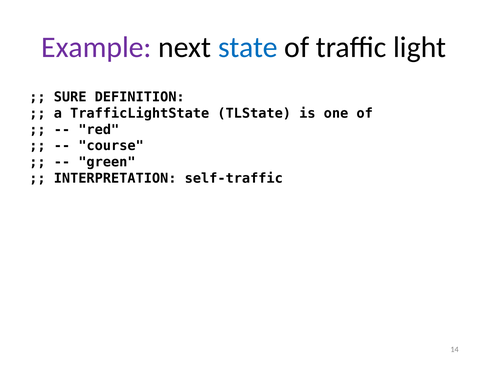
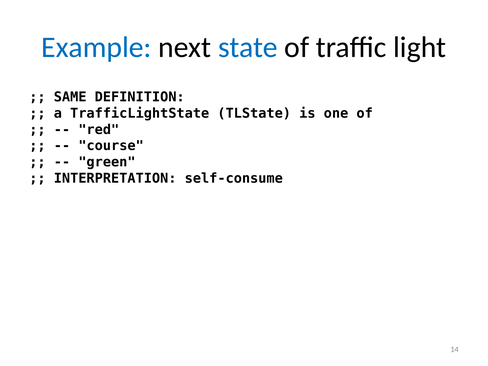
Example colour: purple -> blue (96, 47)
SURE: SURE -> SAME (70, 97)
self-traffic: self-traffic -> self-consume (234, 178)
